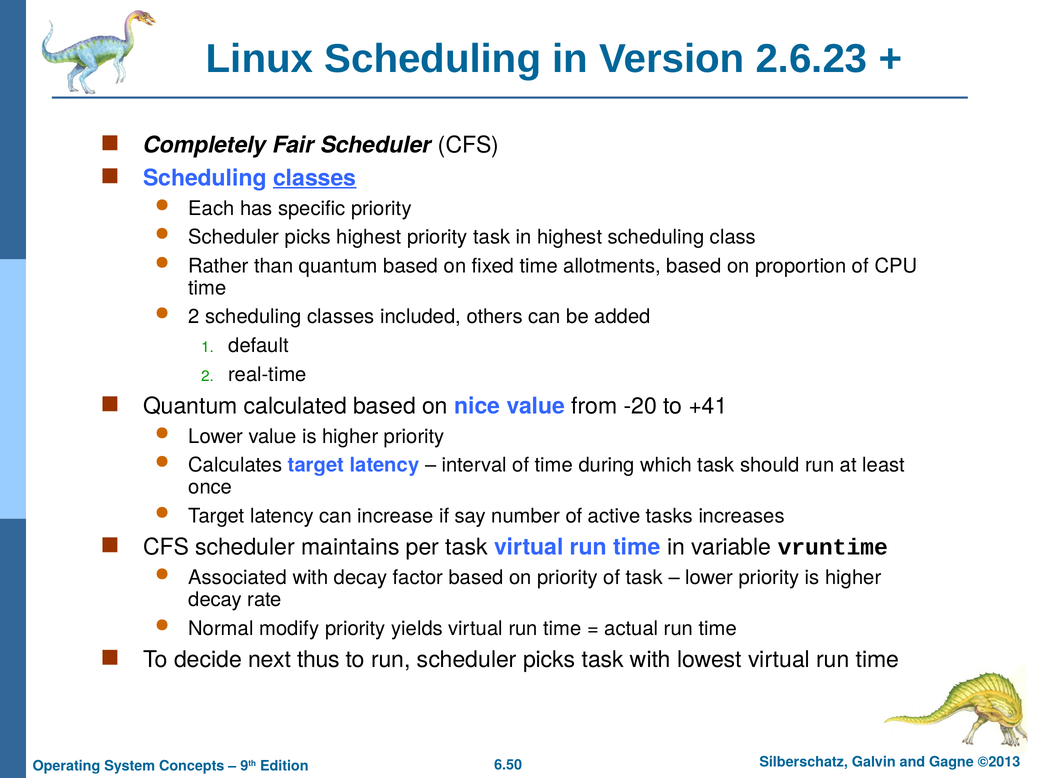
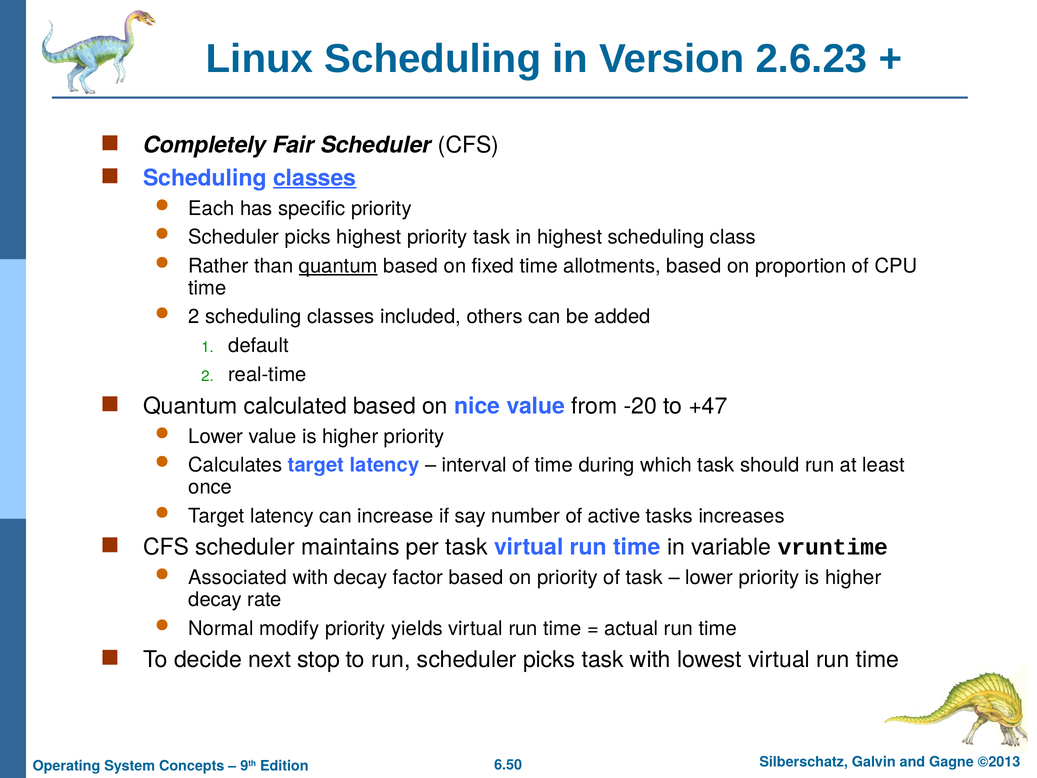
quantum underline: none -> present (338, 266)
+41: +41 -> +47 (708, 406)
thus: thus -> stop (319, 660)
